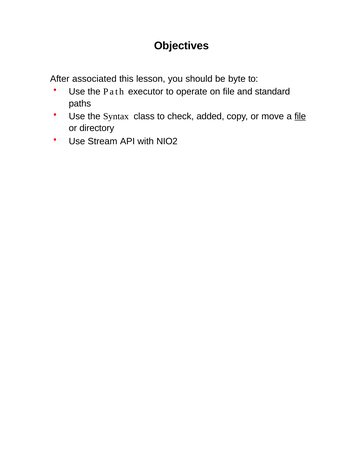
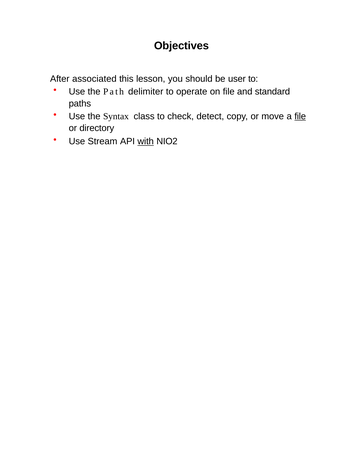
byte: byte -> user (237, 79)
executor: executor -> delimiter (146, 92)
added: added -> detect (210, 116)
with underline: none -> present (146, 141)
